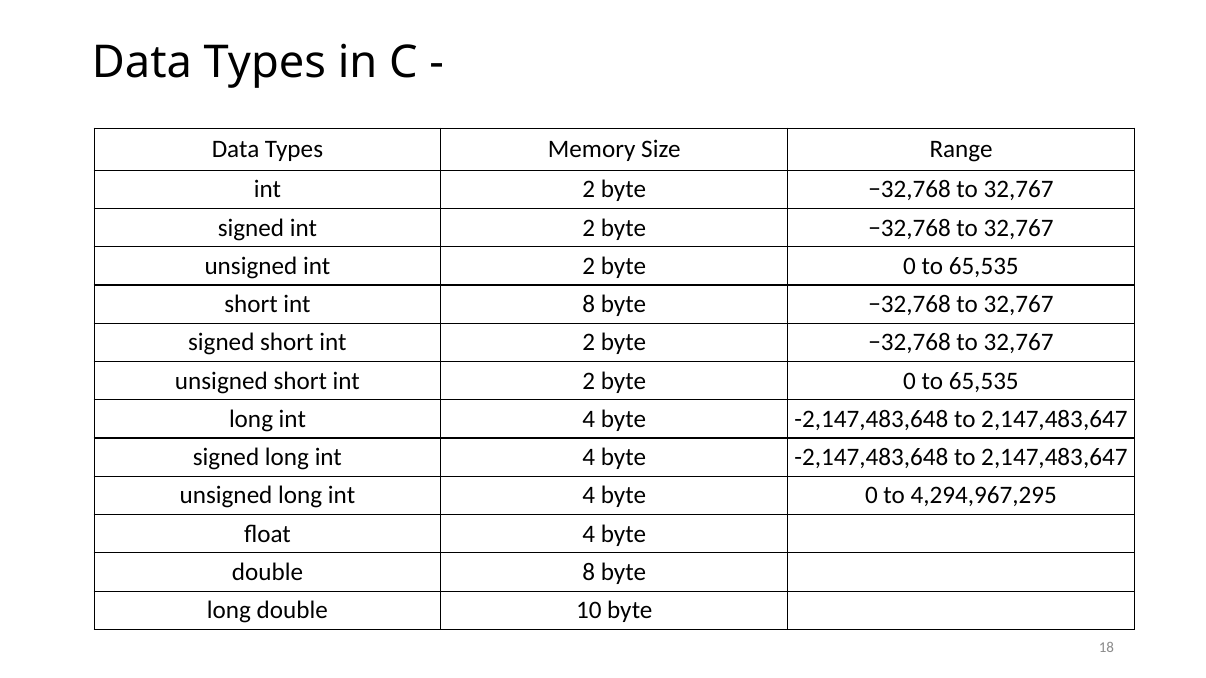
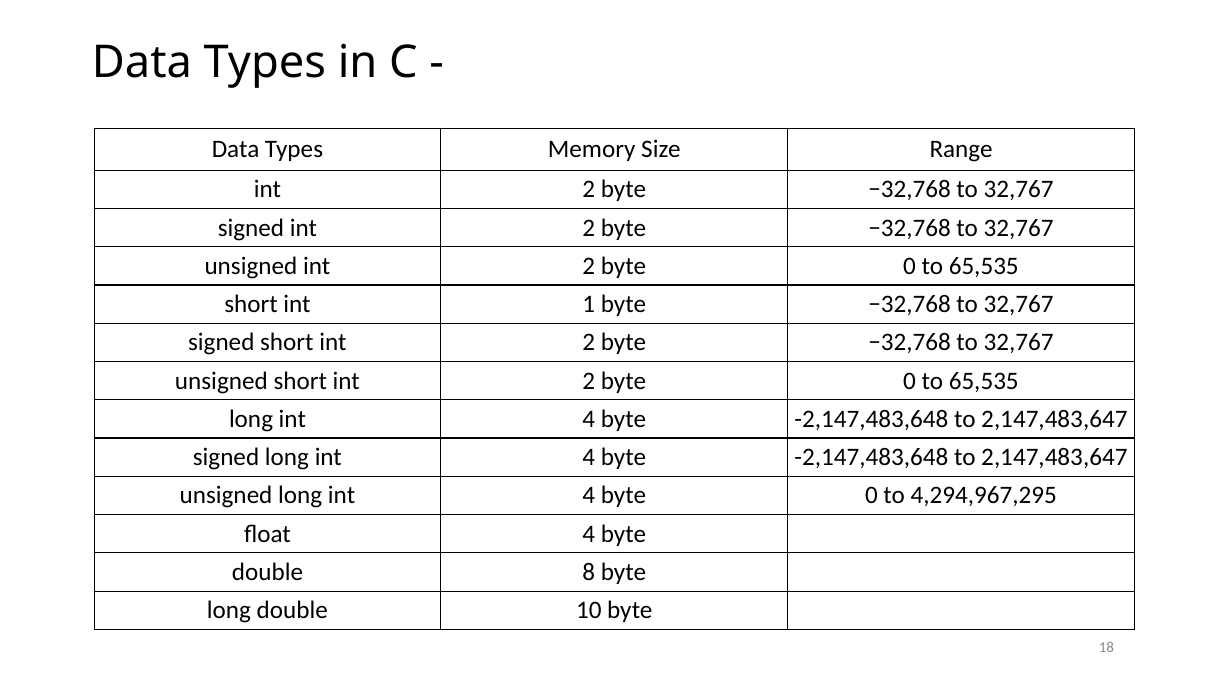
int 8: 8 -> 1 (589, 305)
